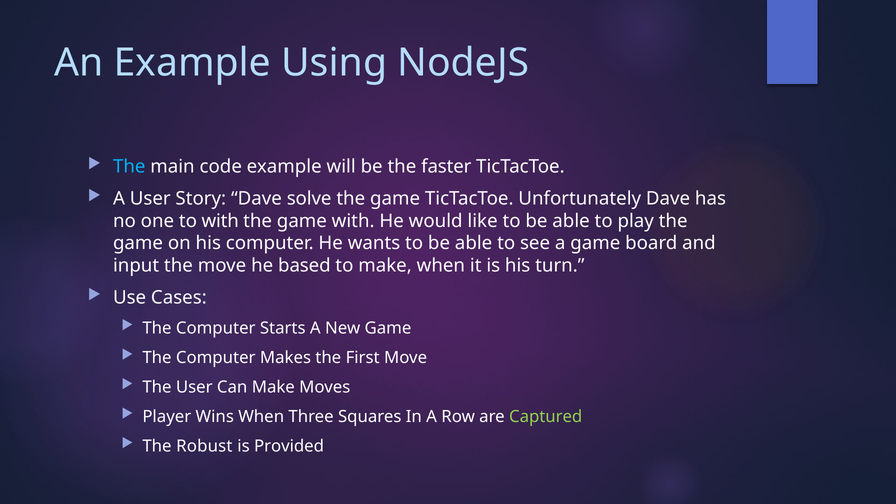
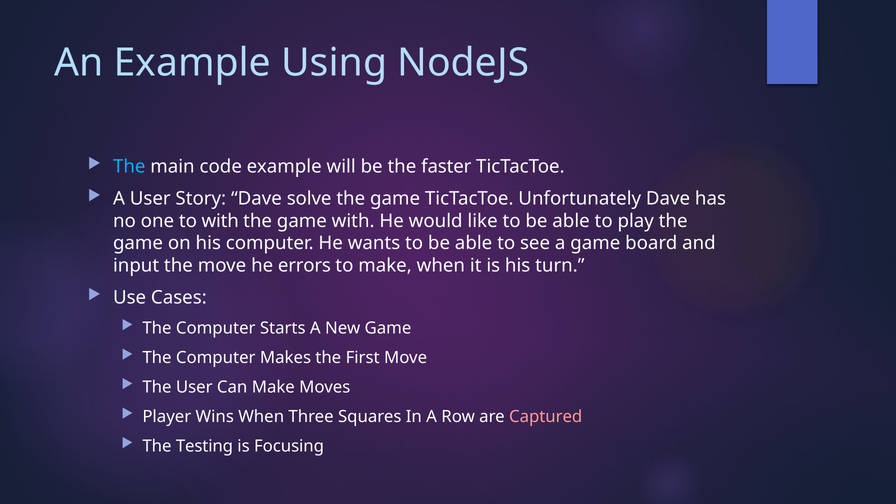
based: based -> errors (304, 266)
Captured colour: light green -> pink (546, 416)
Robust: Robust -> Testing (204, 446)
Provided: Provided -> Focusing (289, 446)
